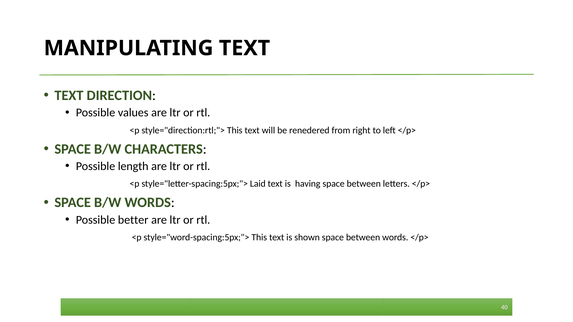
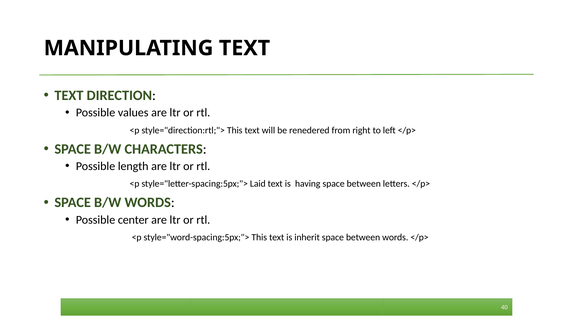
better: better -> center (133, 220)
shown: shown -> inherit (307, 238)
